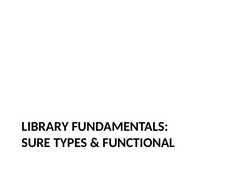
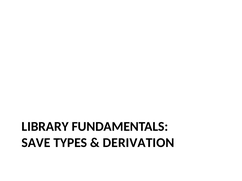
SURE: SURE -> SAVE (36, 143)
FUNCTIONAL: FUNCTIONAL -> DERIVATION (139, 143)
